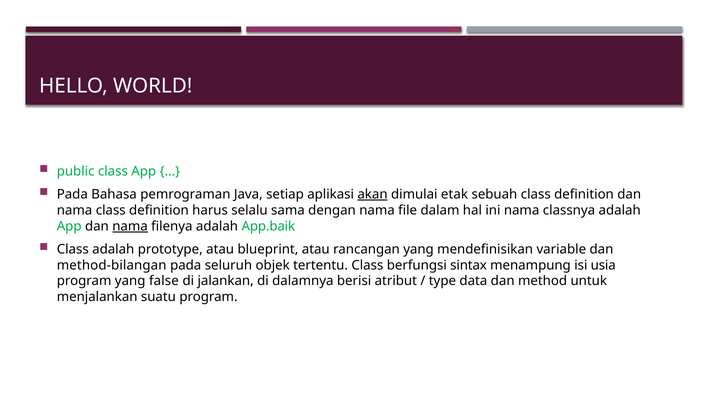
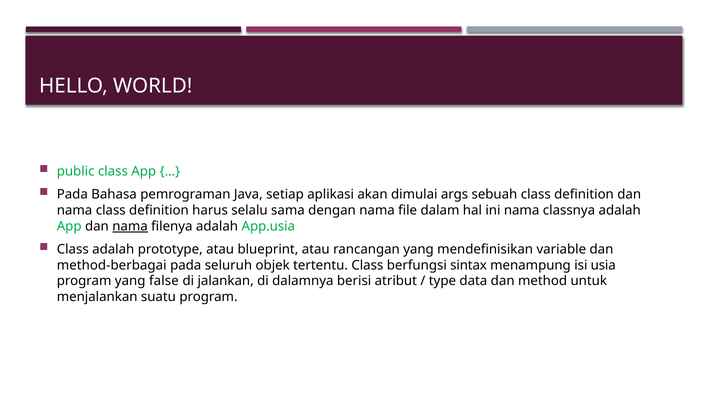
akan underline: present -> none (372, 195)
etak: etak -> args (455, 195)
App.baik: App.baik -> App.usia (268, 226)
method-bilangan: method-bilangan -> method-berbagai (112, 265)
